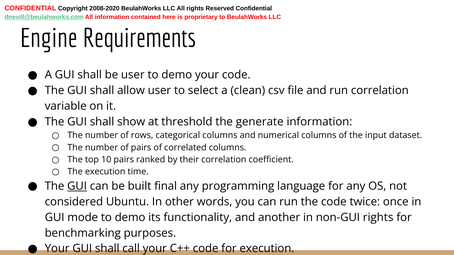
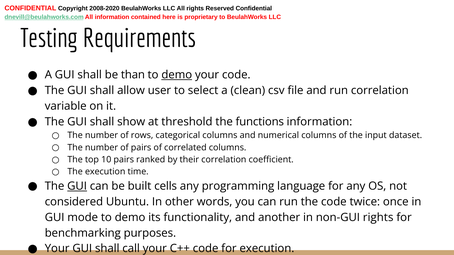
Engine: Engine -> Testing (49, 38)
be user: user -> than (133, 75)
demo underline: none -> present (177, 75)
generate: generate -> functions (260, 122)
final: final -> cells (166, 186)
